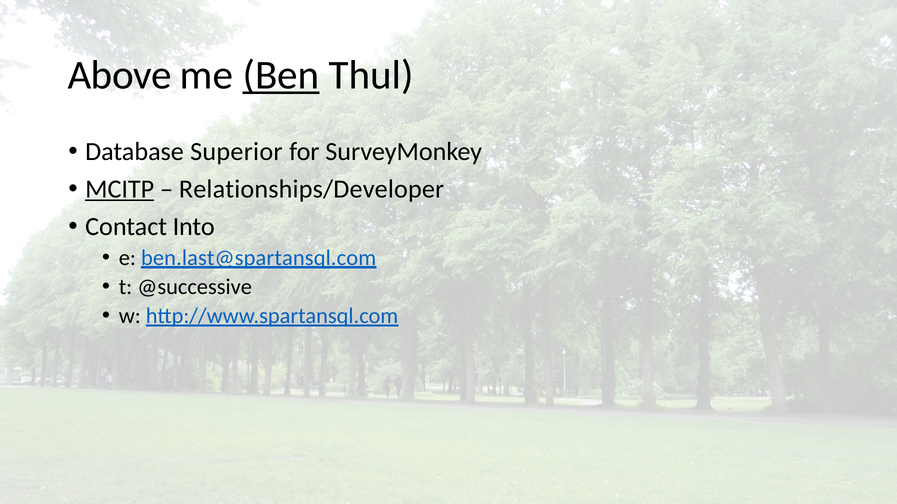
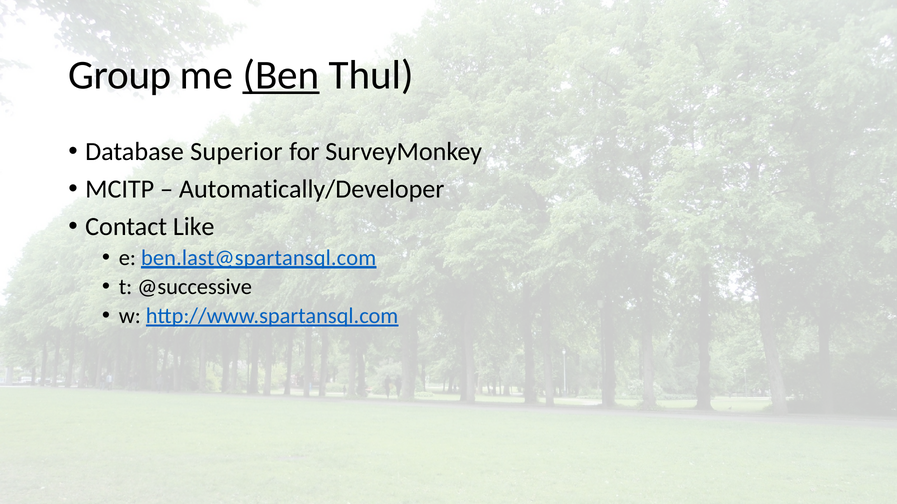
Above: Above -> Group (120, 75)
MCITP underline: present -> none (120, 189)
Relationships/Developer: Relationships/Developer -> Automatically/Developer (312, 189)
Into: Into -> Like (194, 227)
